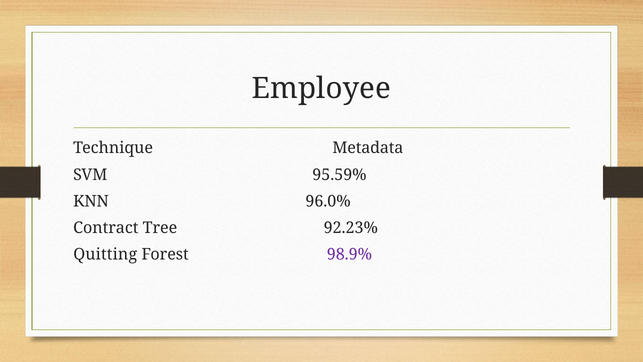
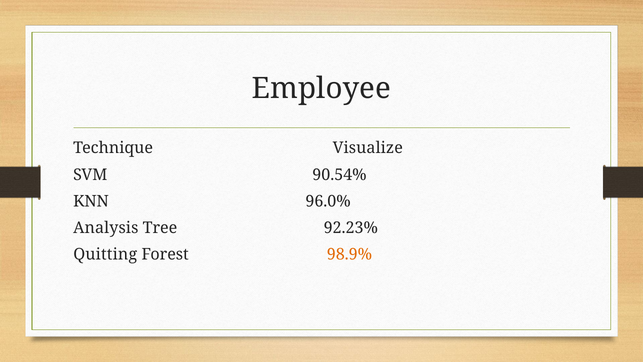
Metadata: Metadata -> Visualize (368, 148)
95.59%: 95.59% -> 90.54% (339, 175)
Contract: Contract -> Analysis (106, 228)
98.9% colour: purple -> orange (349, 254)
